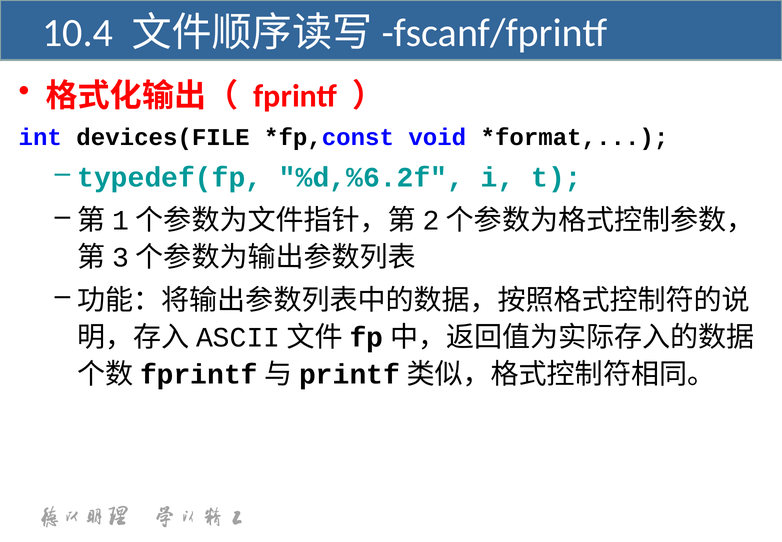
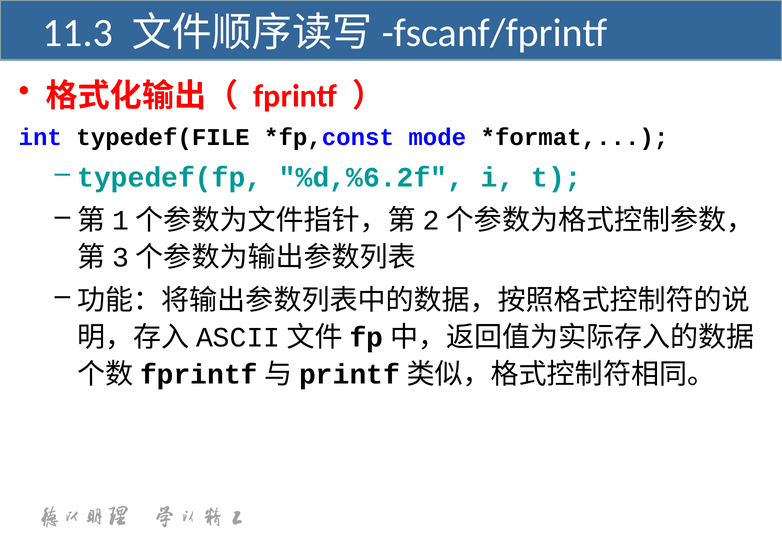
10.4: 10.4 -> 11.3 (78, 33)
devices(FILE: devices(FILE -> typedef(FILE (163, 137)
void: void -> mode (437, 137)
